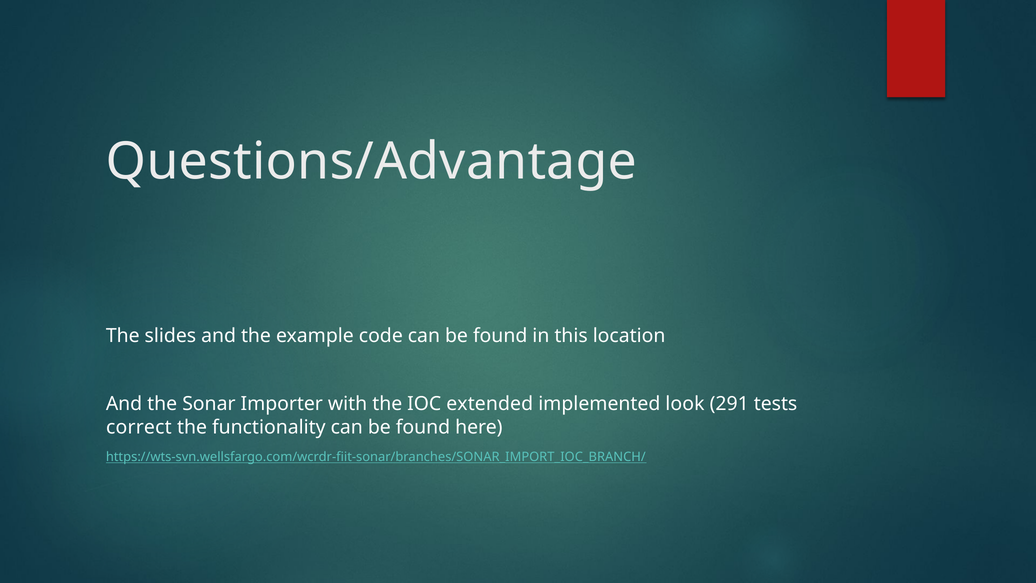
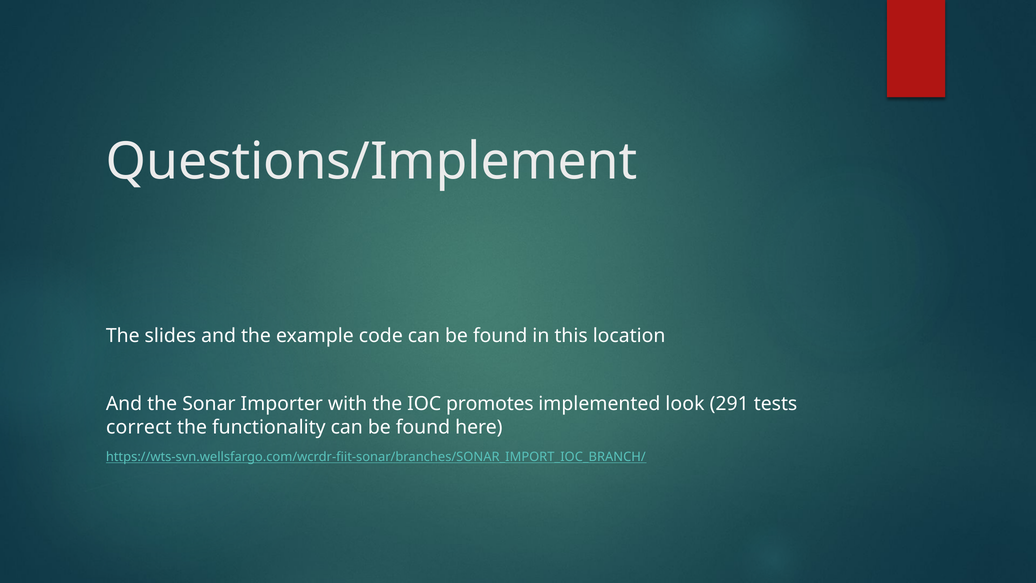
Questions/Advantage: Questions/Advantage -> Questions/Implement (372, 162)
extended: extended -> promotes (490, 404)
